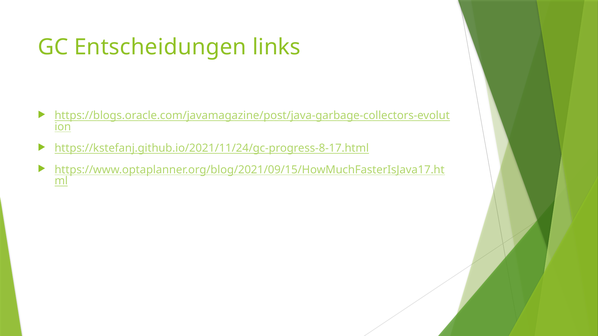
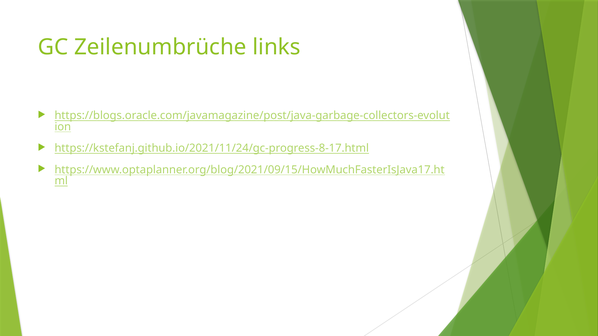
Entscheidungen: Entscheidungen -> Zeilenumbrüche (160, 47)
